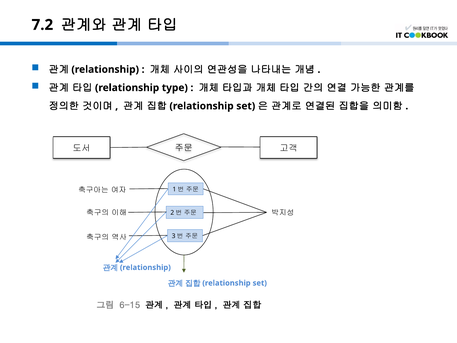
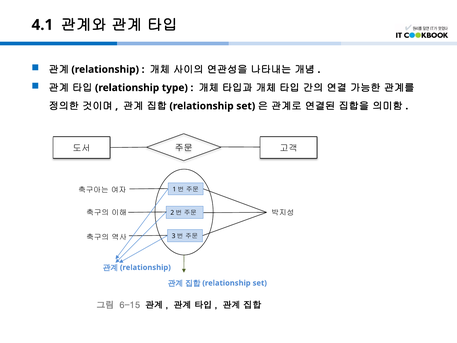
7.2: 7.2 -> 4.1 (42, 25)
